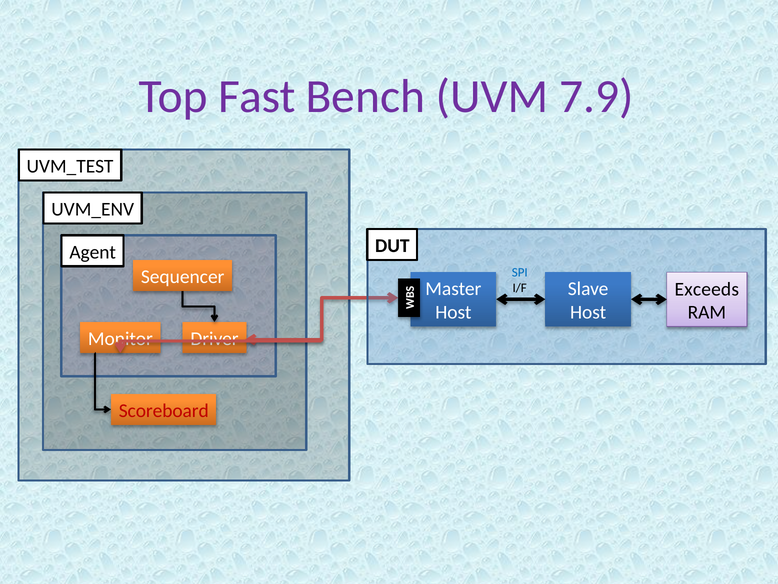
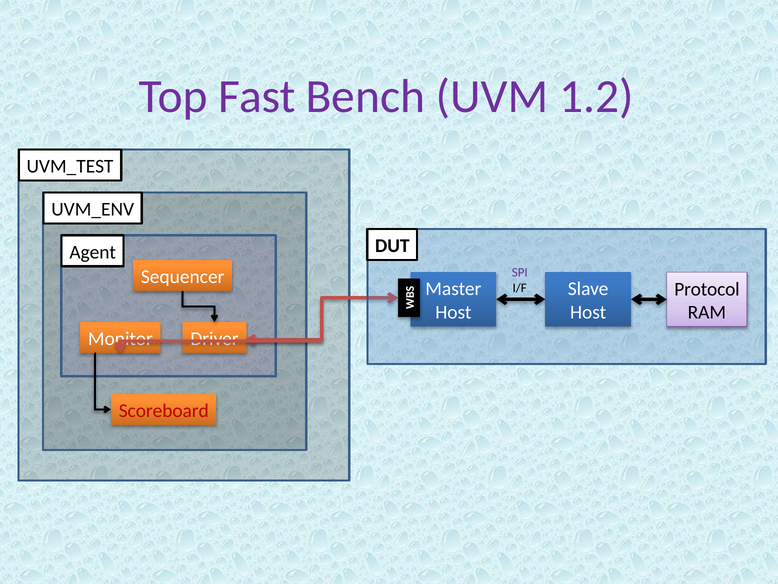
7.9: 7.9 -> 1.2 (596, 96)
SPI colour: blue -> purple (520, 272)
Exceeds: Exceeds -> Protocol (707, 289)
